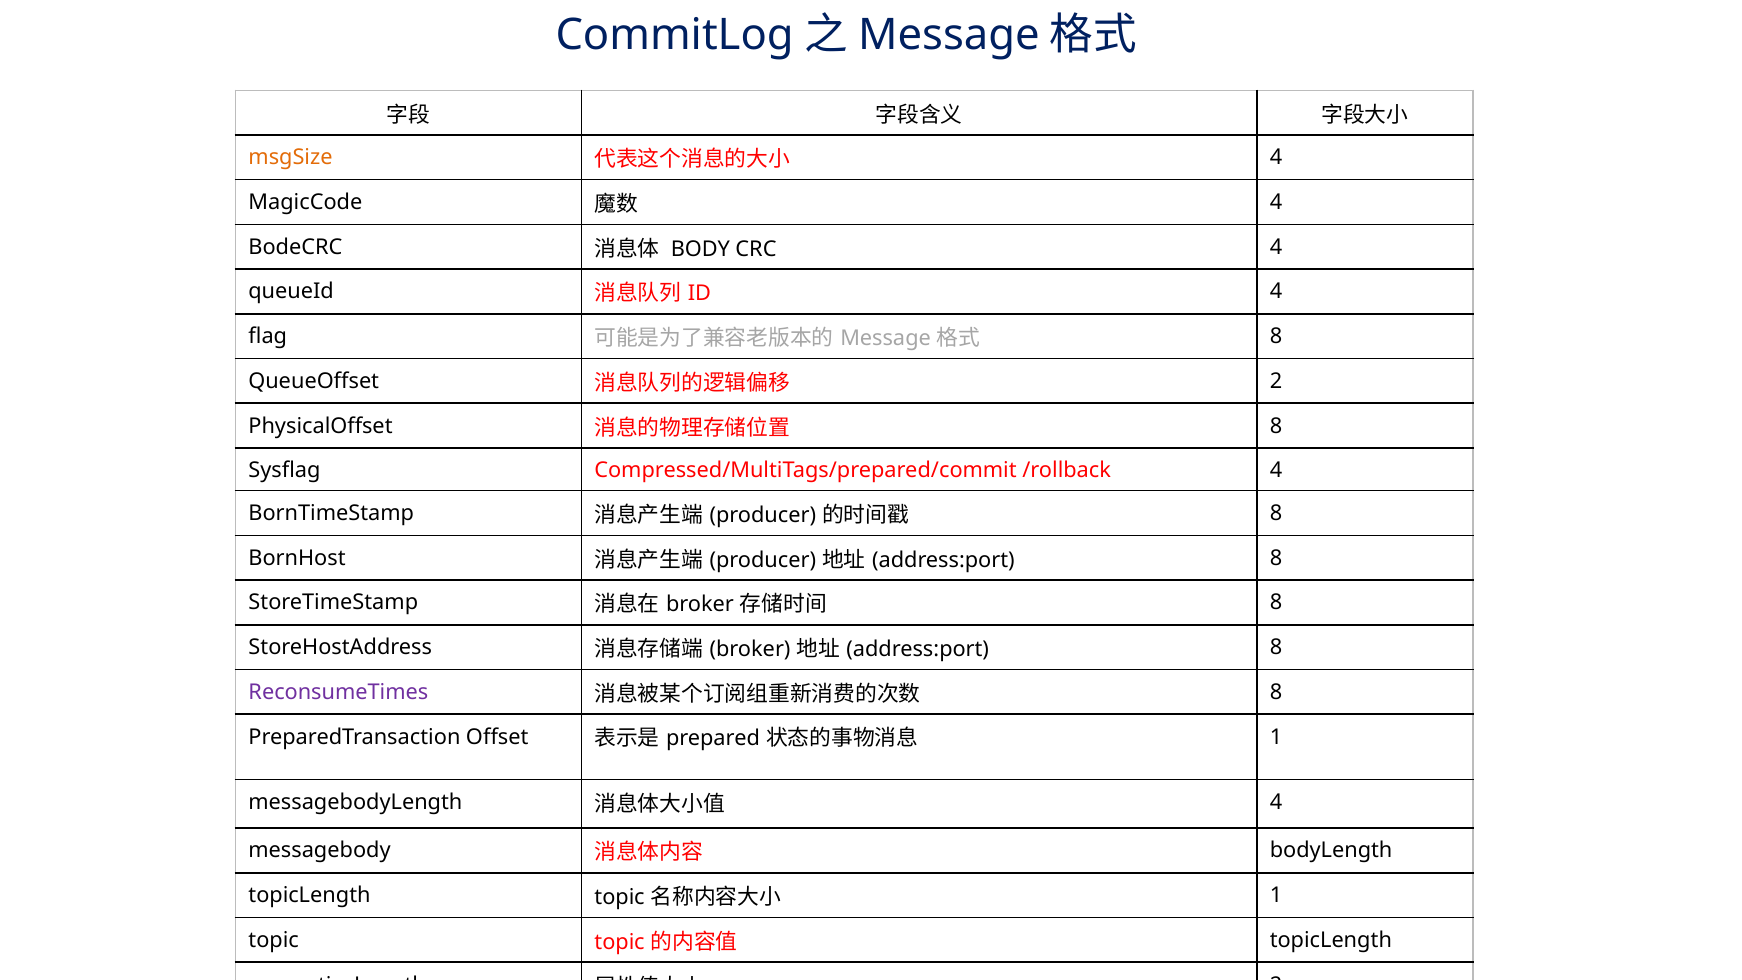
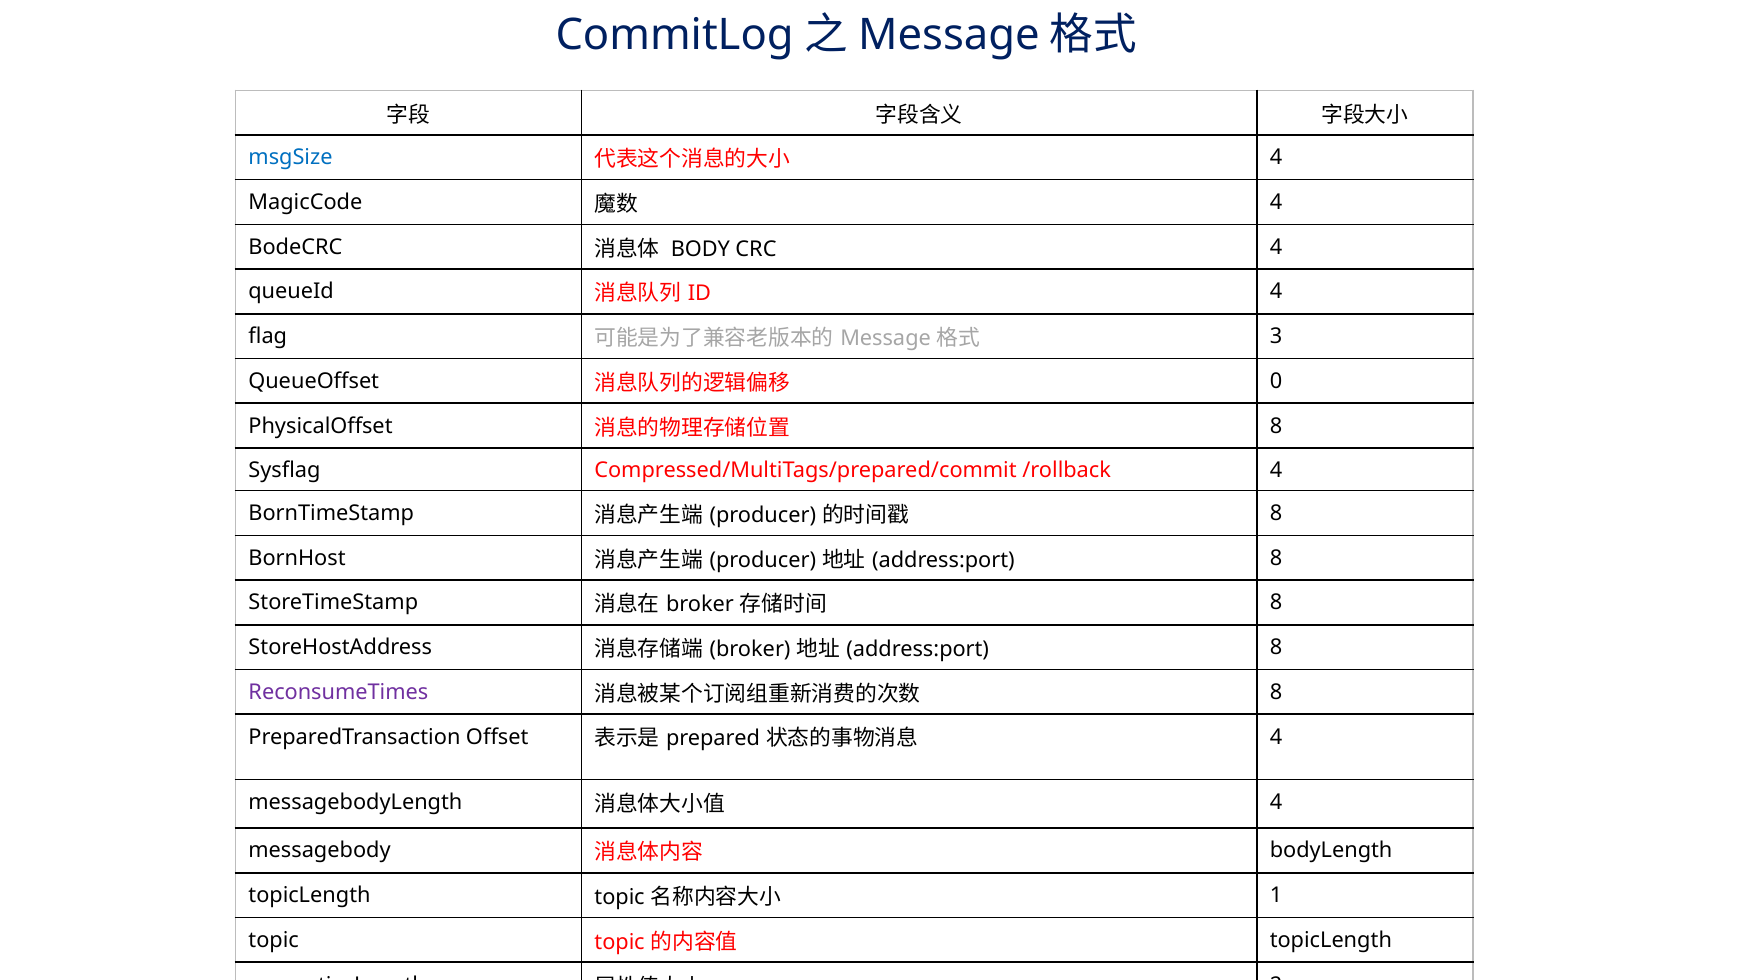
msgSize colour: orange -> blue (291, 158)
8: 8 -> 3 (1276, 336)
2: 2 -> 0 (1276, 381)
1: 1 -> 4 (1276, 737)
